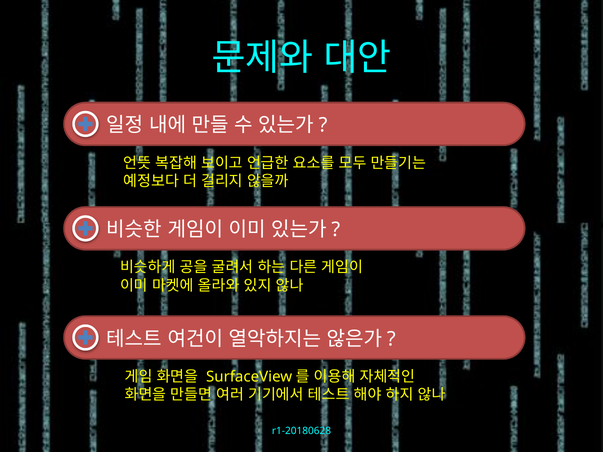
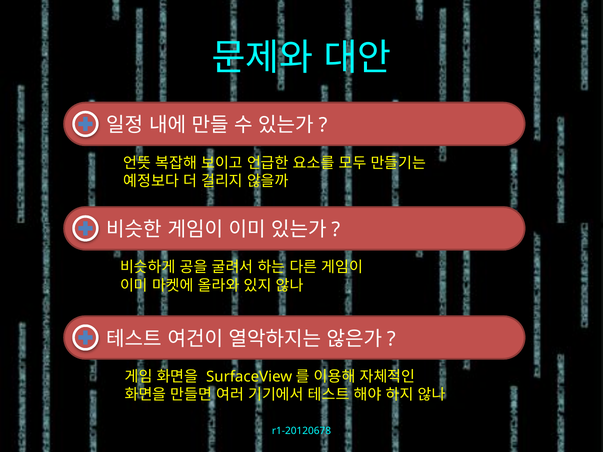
r1-20180628: r1-20180628 -> r1-20120678 (301, 431)
